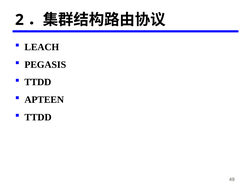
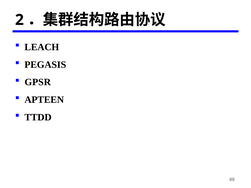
TTDD: TTDD -> GPSR (38, 82)
